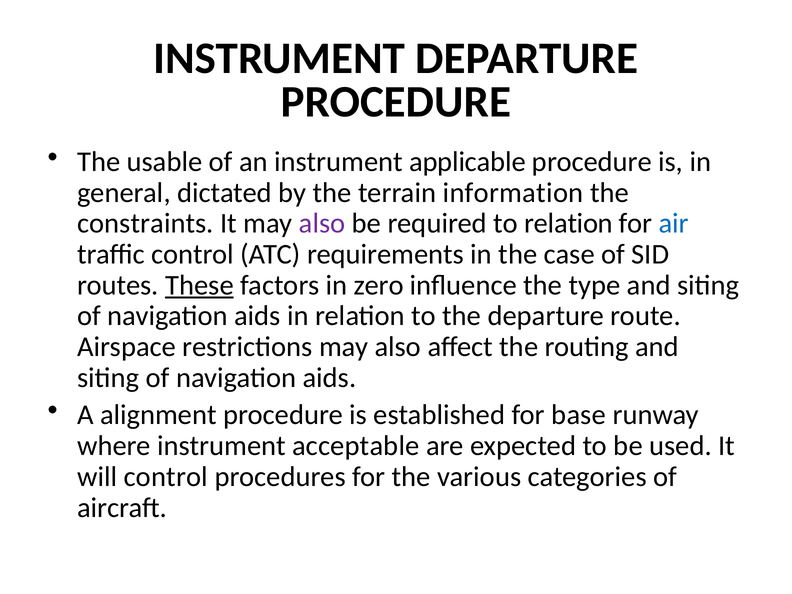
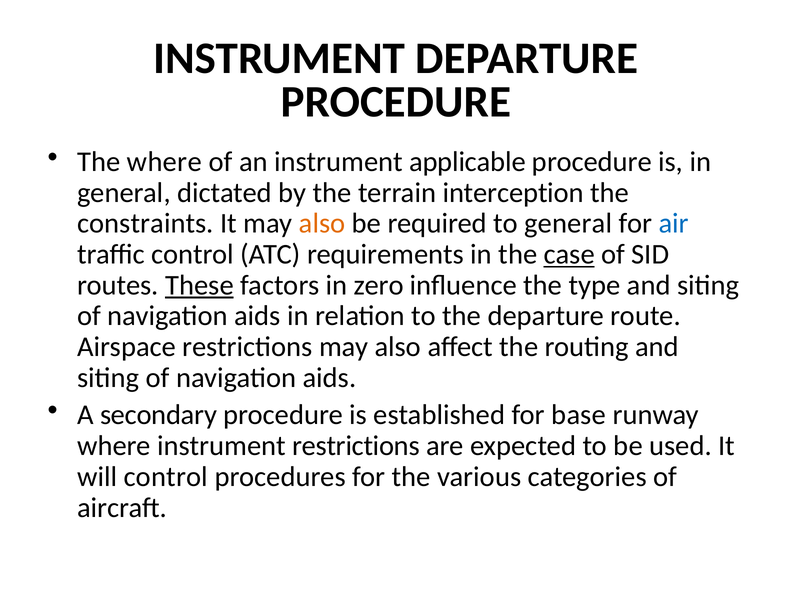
The usable: usable -> where (164, 162)
information: information -> interception (513, 193)
also colour: purple -> orange (322, 223)
to relation: relation -> general (568, 223)
case underline: none -> present (569, 254)
alignment: alignment -> secondary (159, 415)
instrument acceptable: acceptable -> restrictions (356, 446)
